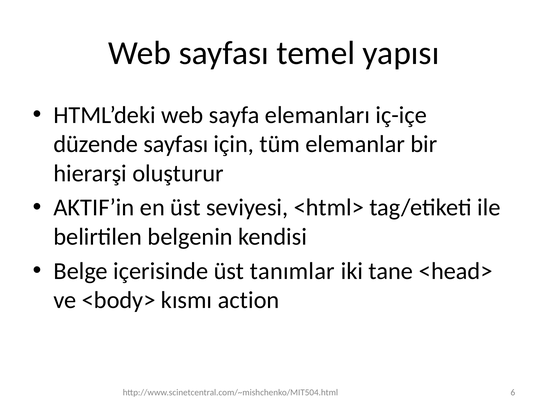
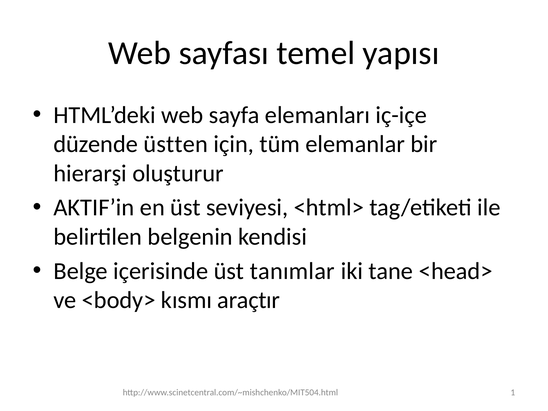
düzende sayfası: sayfası -> üstten (176, 144)
action: action -> araçtır (249, 300)
6: 6 -> 1 (513, 392)
